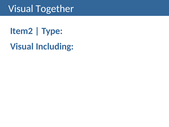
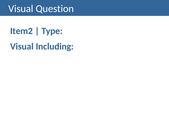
Together: Together -> Question (55, 9)
